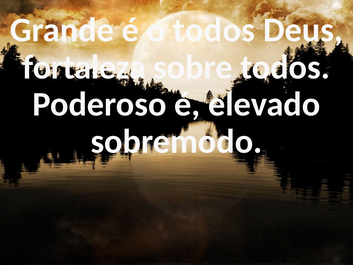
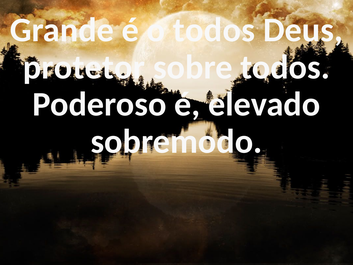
fortaleza: fortaleza -> protetor (84, 67)
